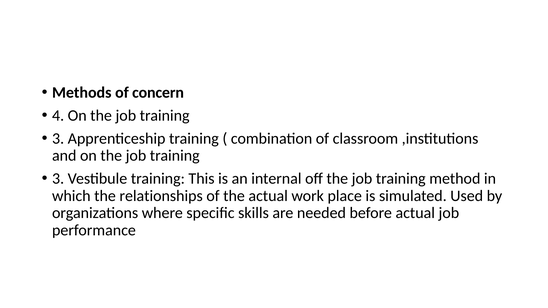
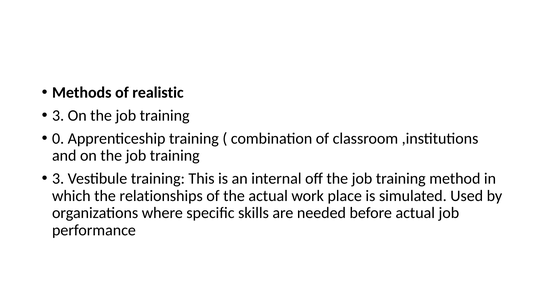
concern: concern -> realistic (158, 93)
4: 4 -> 3 (58, 116)
3: 3 -> 0 (58, 139)
